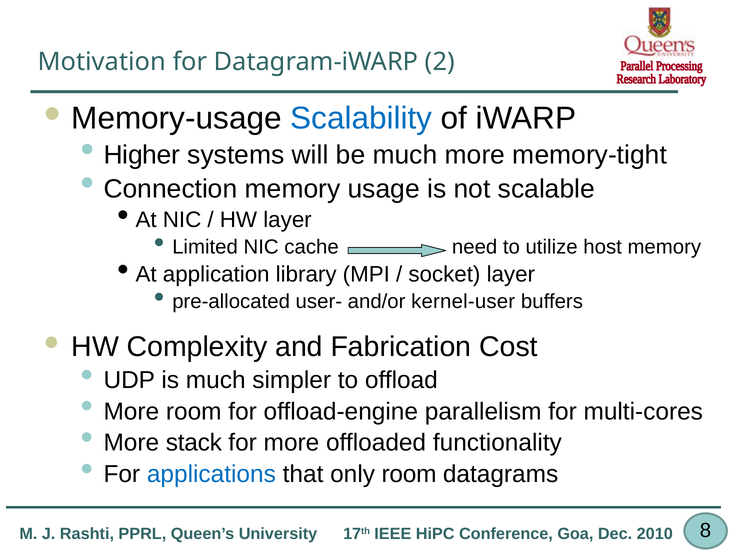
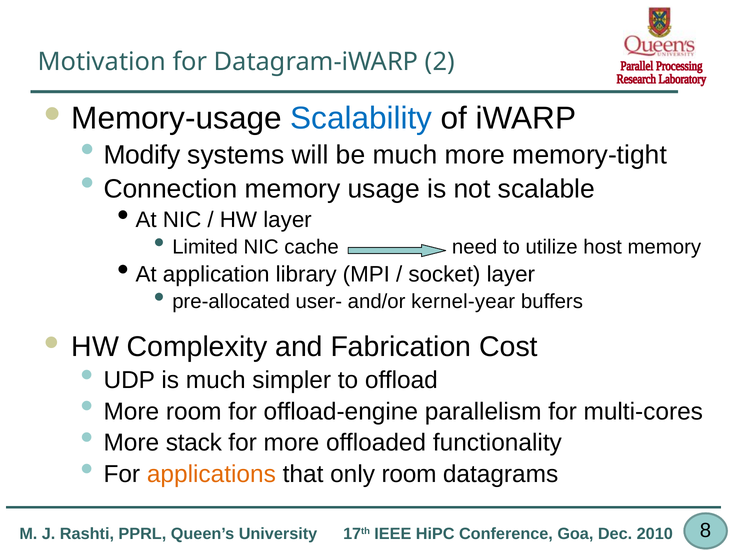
Higher: Higher -> Modify (142, 155)
kernel-user: kernel-user -> kernel-year (463, 302)
applications colour: blue -> orange (211, 474)
